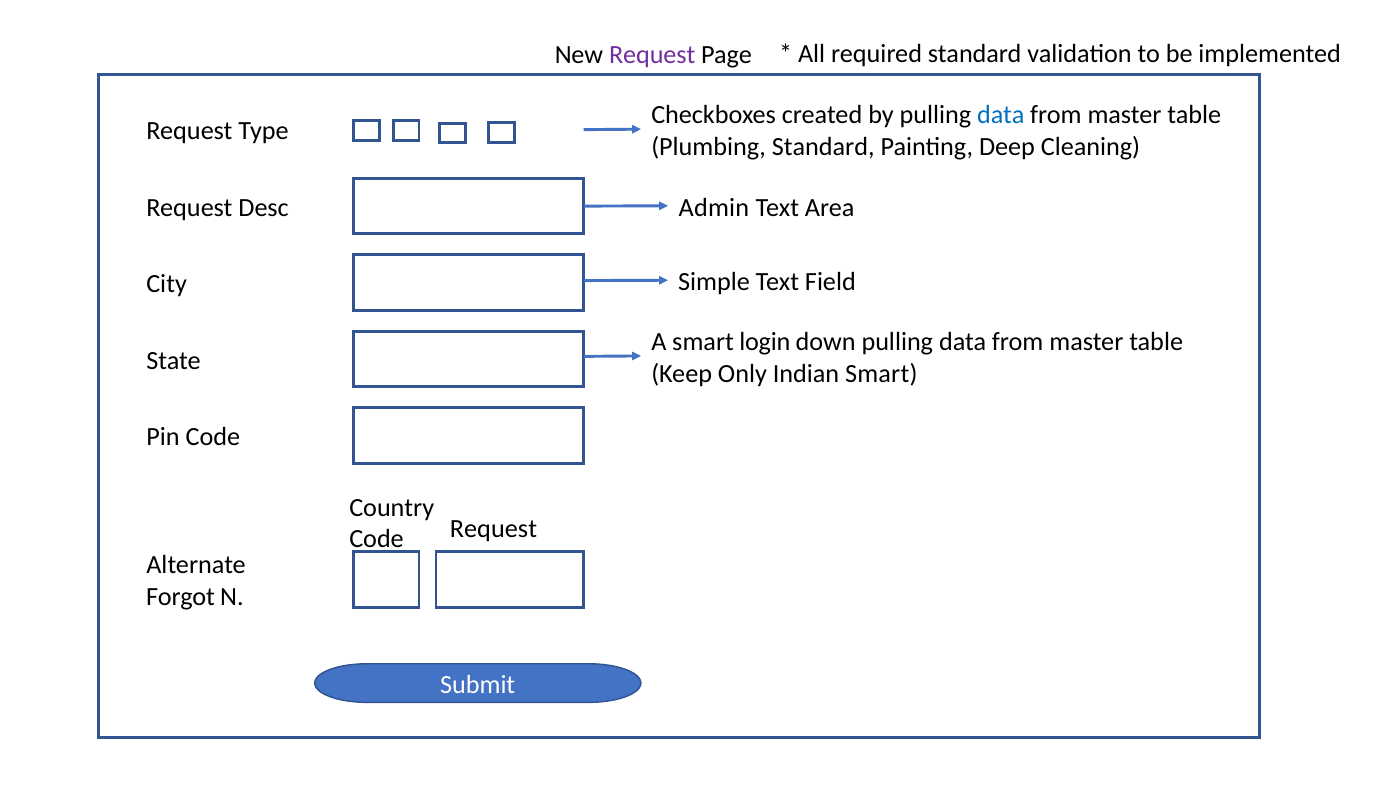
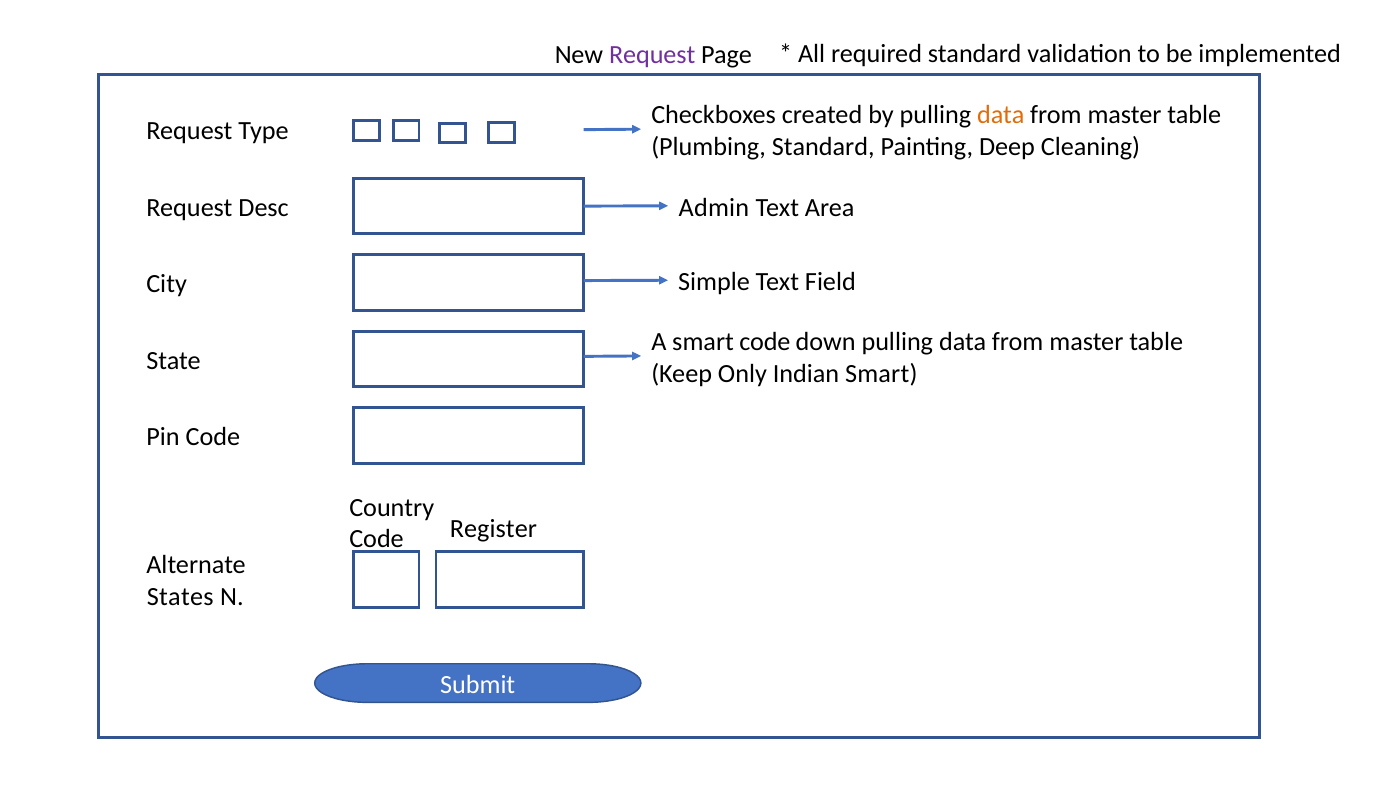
data colour: blue -> orange (1001, 115)
smart login: login -> code (765, 342)
Code Request: Request -> Register (493, 529)
Forgot: Forgot -> States (180, 597)
